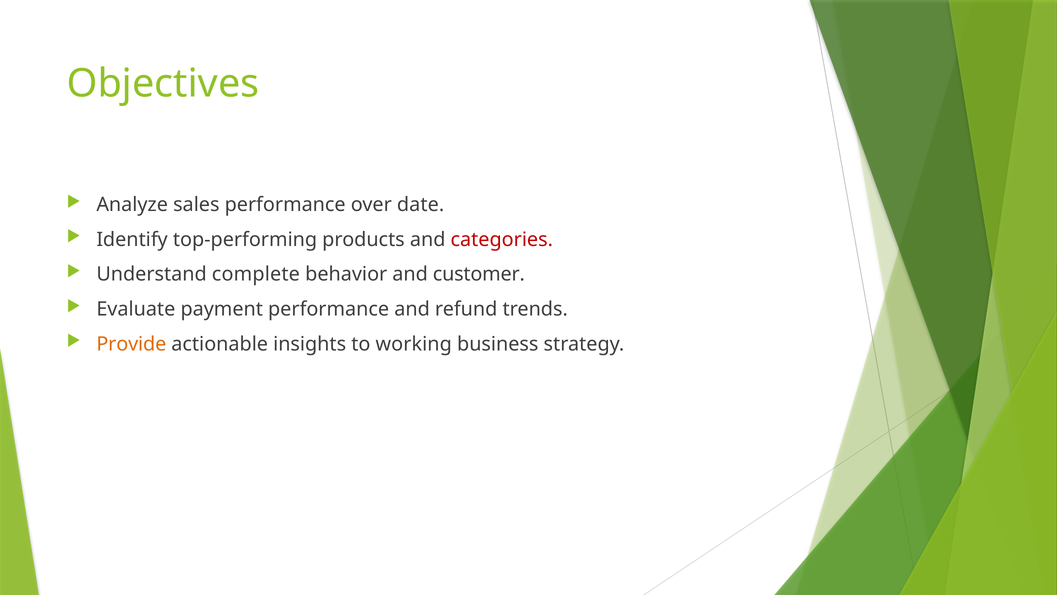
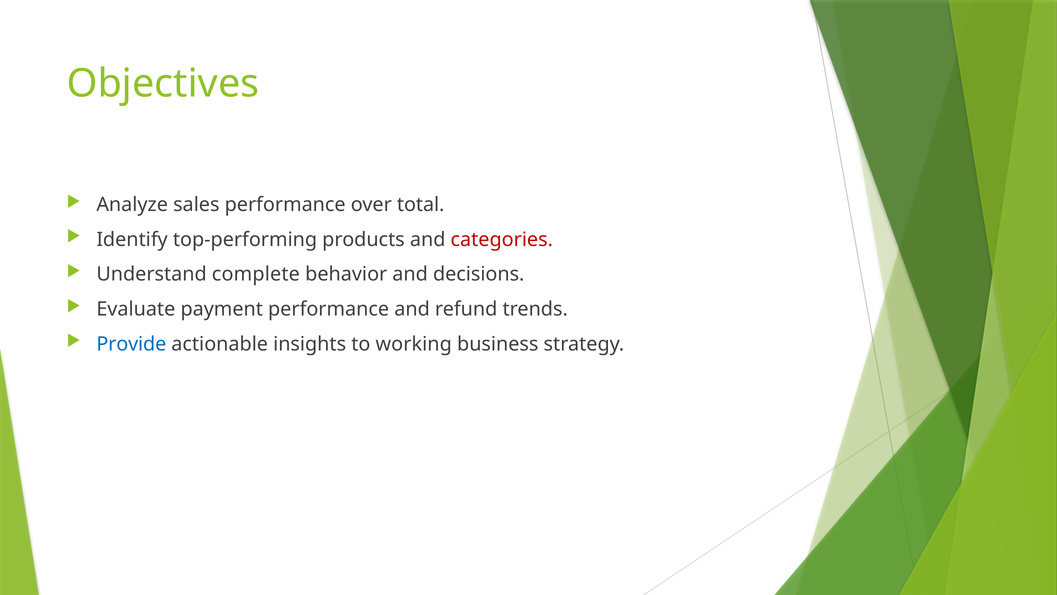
date: date -> total (421, 205)
customer: customer -> decisions (479, 274)
Provide colour: orange -> blue (131, 344)
